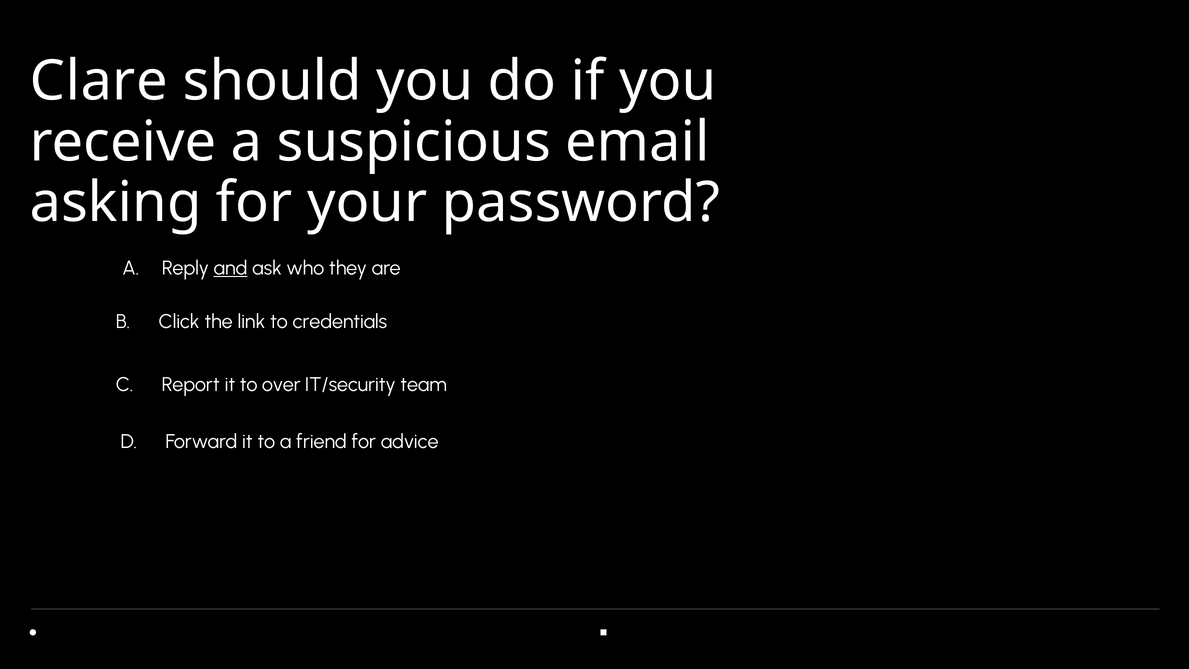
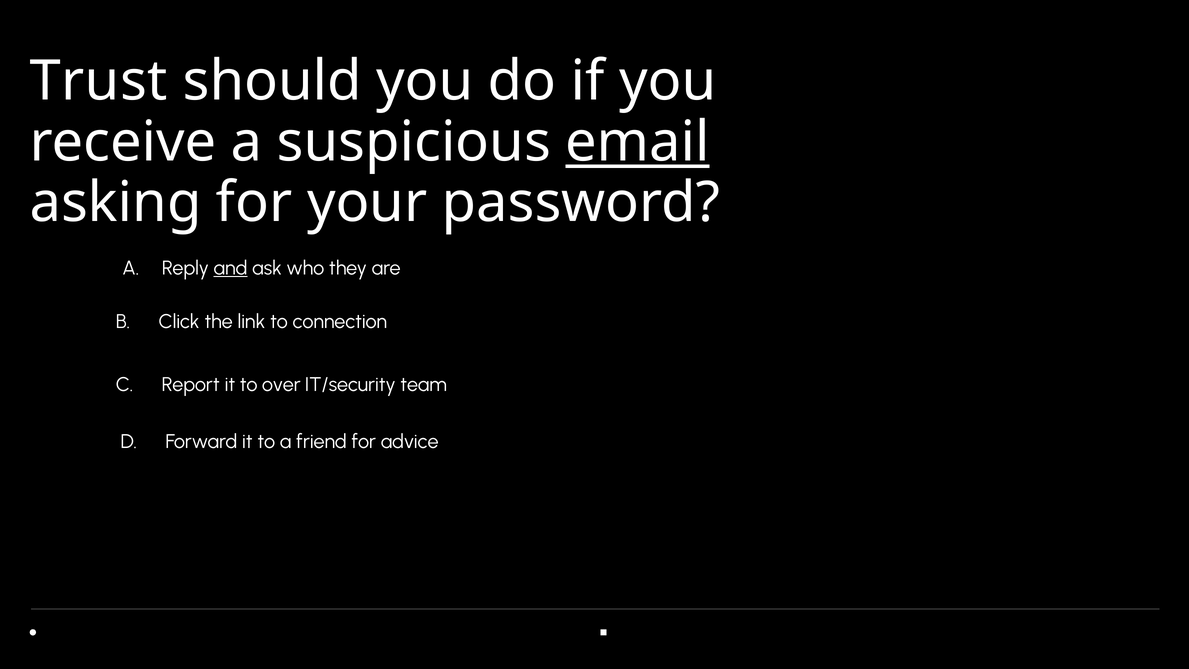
Clare: Clare -> Trust (99, 81)
email underline: none -> present (638, 142)
credentials: credentials -> connection (340, 321)
